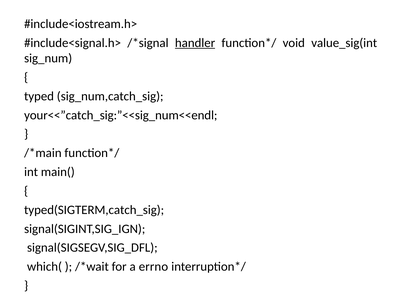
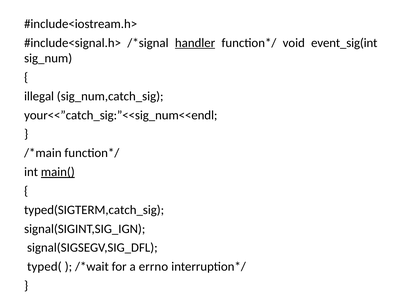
value_sig(int: value_sig(int -> event_sig(int (344, 43)
typed: typed -> illegal (39, 96)
main( underline: none -> present (58, 172)
which(: which( -> typed( (44, 267)
